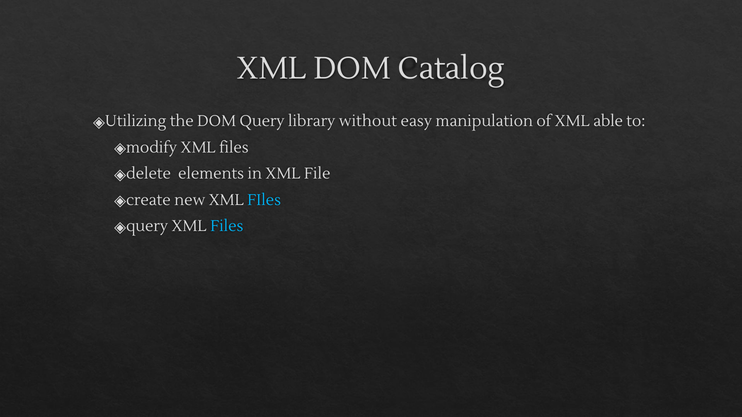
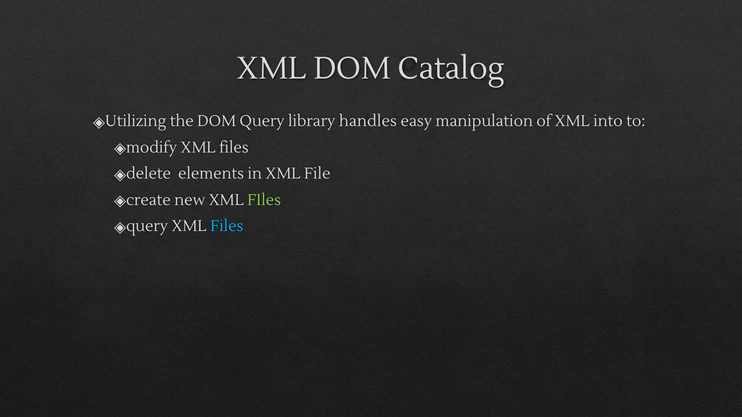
without: without -> handles (368, 121)
able: able -> into (608, 121)
FIles colour: light blue -> light green (264, 200)
